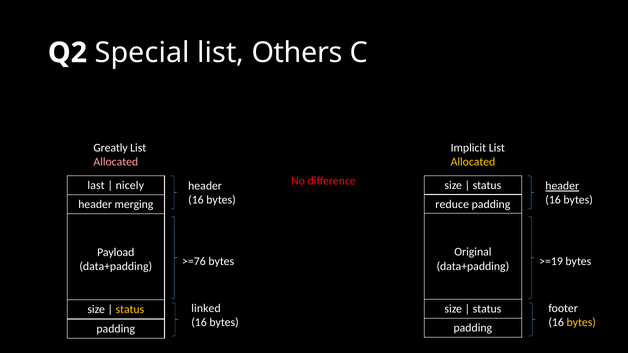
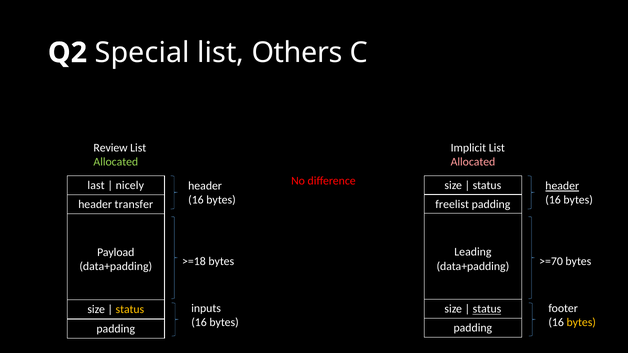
Greatly: Greatly -> Review (111, 148)
Allocated colour: pink -> light green (116, 162)
Allocated colour: yellow -> pink (473, 162)
reduce: reduce -> freelist (452, 204)
merging: merging -> transfer (134, 205)
Original: Original -> Leading (473, 252)
>=76: >=76 -> >=18 (194, 262)
>=19: >=19 -> >=70 (551, 262)
linked: linked -> inputs (206, 309)
status underline: none -> present (487, 309)
